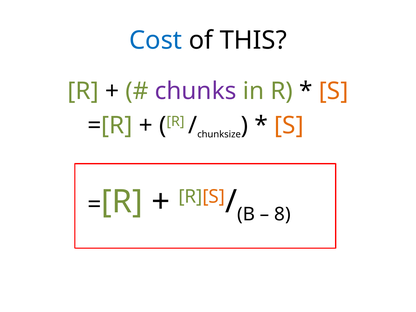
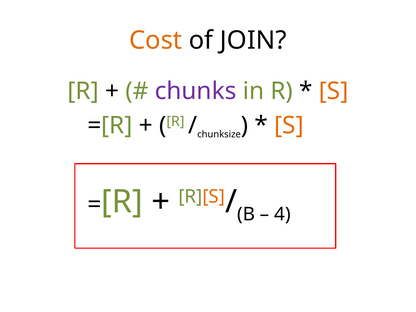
Cost colour: blue -> orange (156, 40)
THIS: THIS -> JOIN (253, 40)
8: 8 -> 4 (282, 214)
